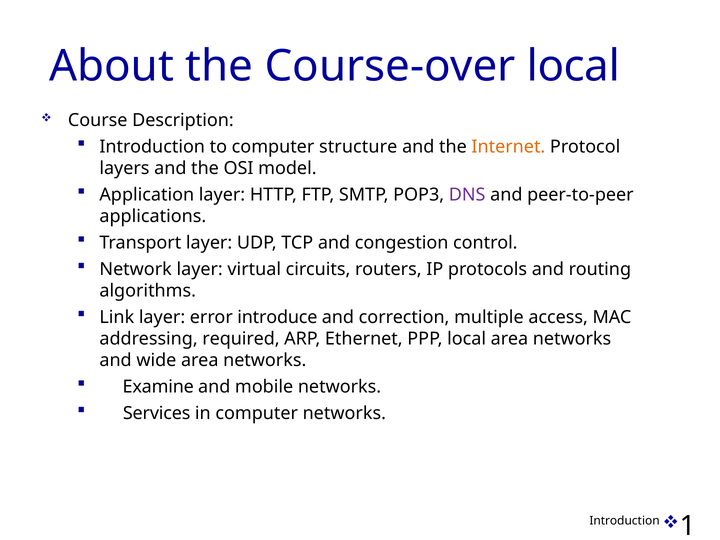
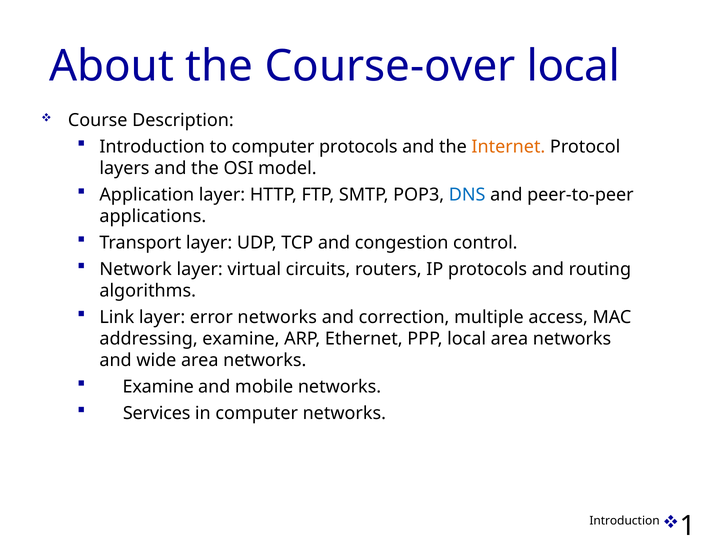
computer structure: structure -> protocols (358, 147)
DNS colour: purple -> blue (467, 195)
error introduce: introduce -> networks (277, 317)
addressing required: required -> examine (241, 339)
